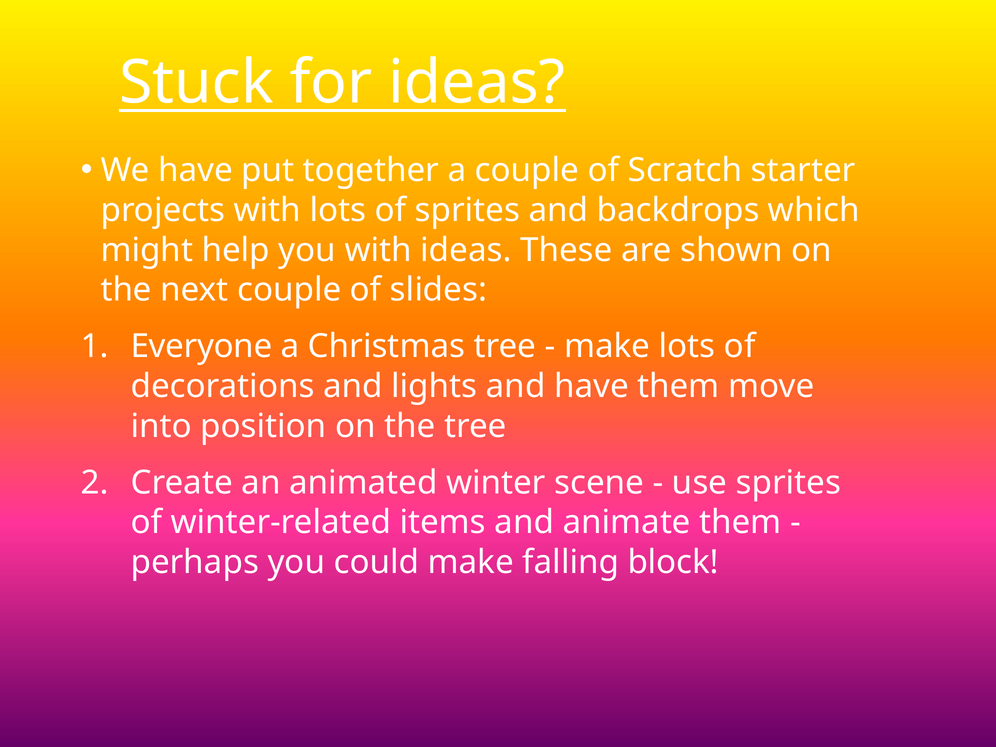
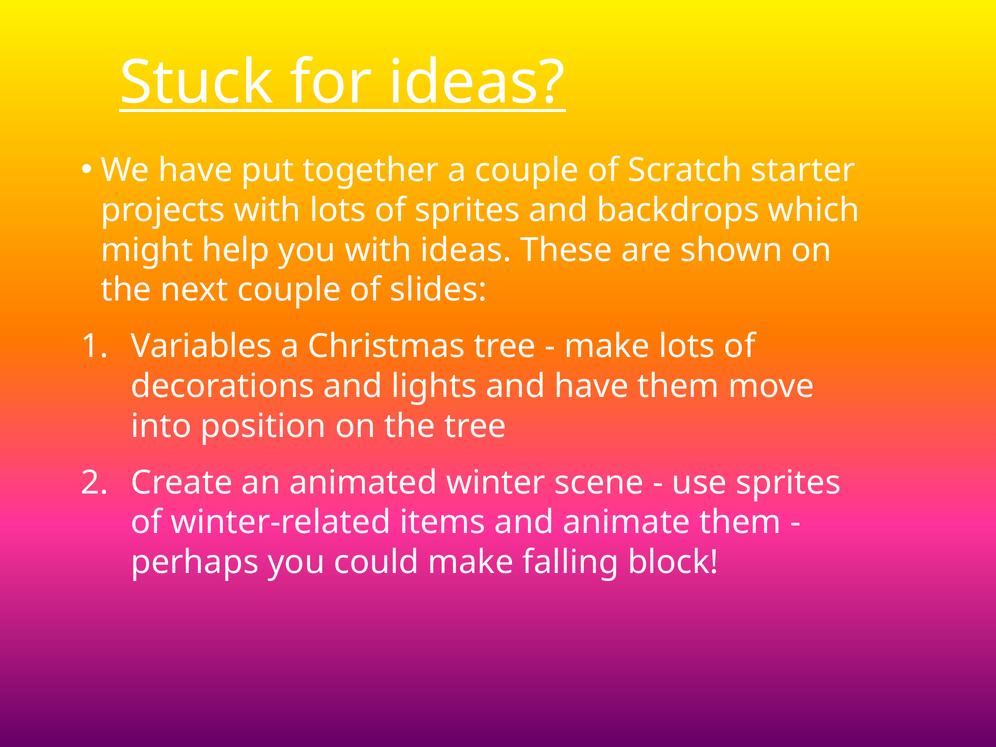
Everyone: Everyone -> Variables (201, 346)
